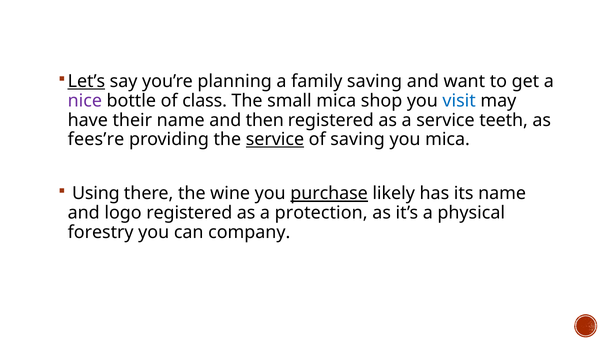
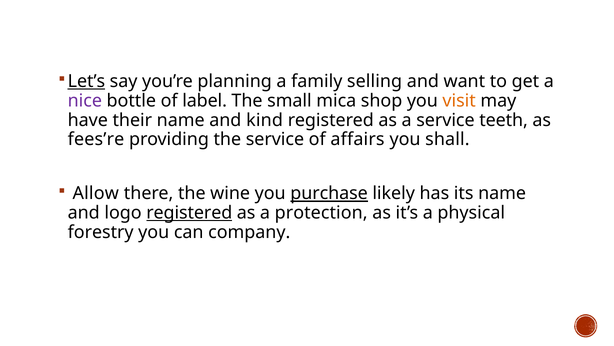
family saving: saving -> selling (375, 81)
class: class -> label (205, 101)
visit colour: blue -> orange (459, 101)
then: then -> kind (265, 120)
service underline: present -> none (275, 139)
of saving: saving -> affairs (358, 139)
you mica: mica -> shall (447, 139)
Using: Using -> Allow (96, 193)
registered underline: none -> present (189, 212)
